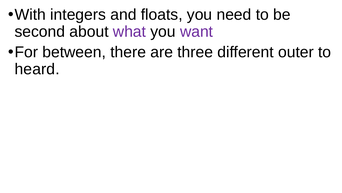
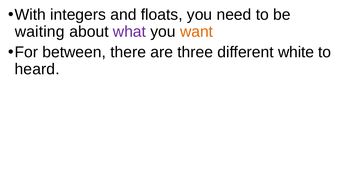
second: second -> waiting (40, 32)
want colour: purple -> orange (197, 32)
outer: outer -> white (296, 52)
